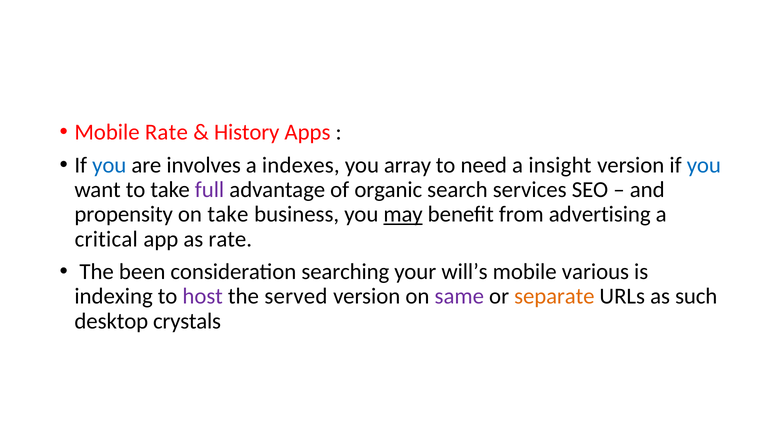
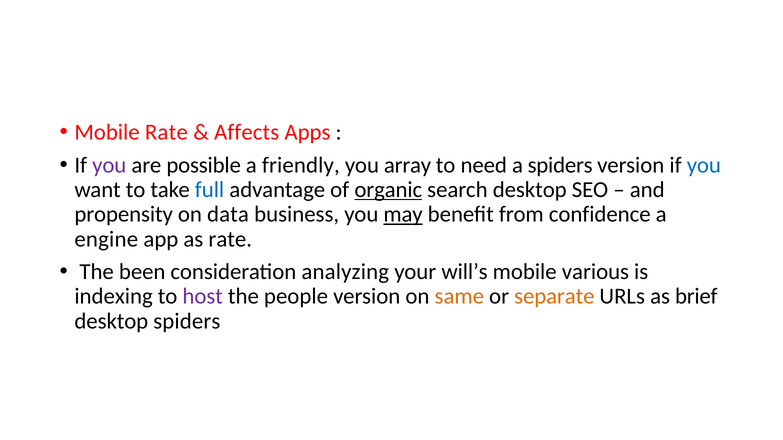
History: History -> Affects (247, 132)
you colour: blue -> purple (109, 165)
involves: involves -> possible (204, 165)
indexes: indexes -> friendly (301, 165)
a insight: insight -> spiders (560, 165)
full colour: purple -> blue (210, 190)
organic underline: none -> present (388, 190)
search services: services -> desktop (530, 190)
on take: take -> data (228, 215)
advertising: advertising -> confidence (600, 215)
critical: critical -> engine (106, 239)
searching: searching -> analyzing (345, 272)
served: served -> people (296, 297)
same colour: purple -> orange (459, 297)
such: such -> brief (696, 297)
desktop crystals: crystals -> spiders (187, 321)
